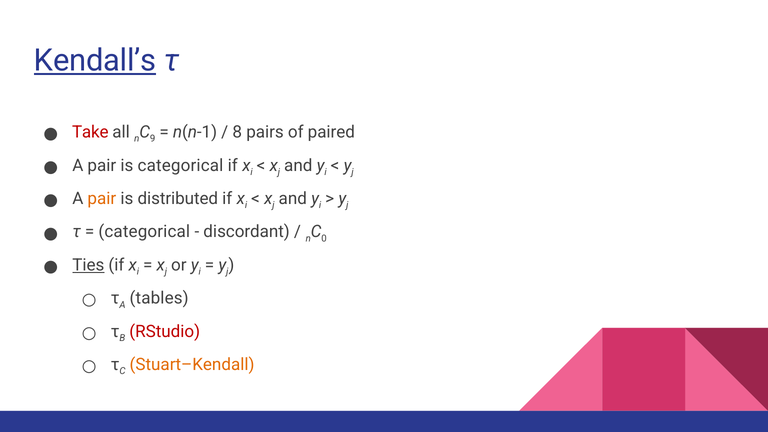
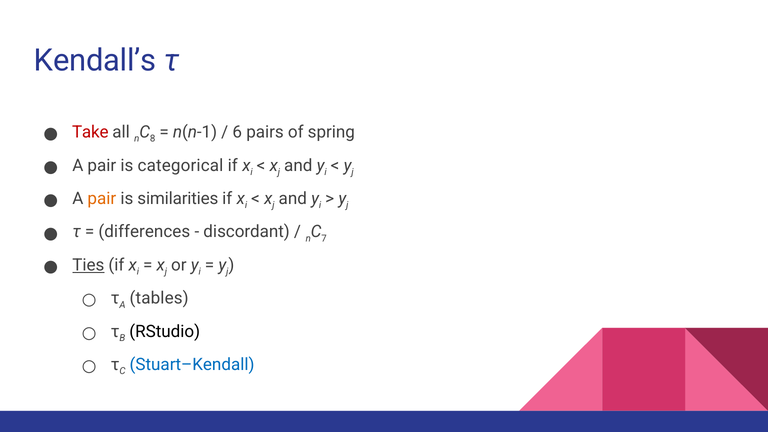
Kendall’s underline: present -> none (95, 61)
9: 9 -> 8 (153, 139)
8: 8 -> 6 (237, 132)
paired: paired -> spring (331, 132)
distributed: distributed -> similarities (178, 199)
categorical: categorical -> differences (144, 232)
0: 0 -> 7 (324, 238)
RStudio colour: red -> black (165, 332)
Stuart–Kendall colour: orange -> blue (192, 365)
